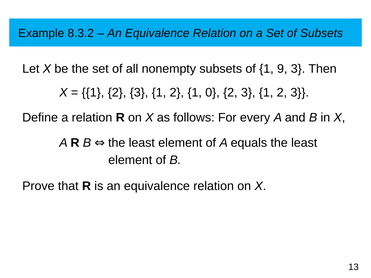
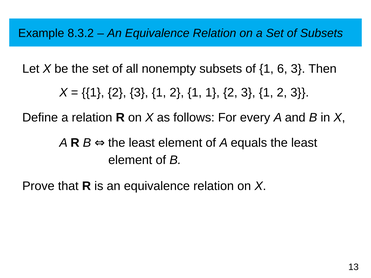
9: 9 -> 6 (282, 69)
1 0: 0 -> 1 (212, 93)
